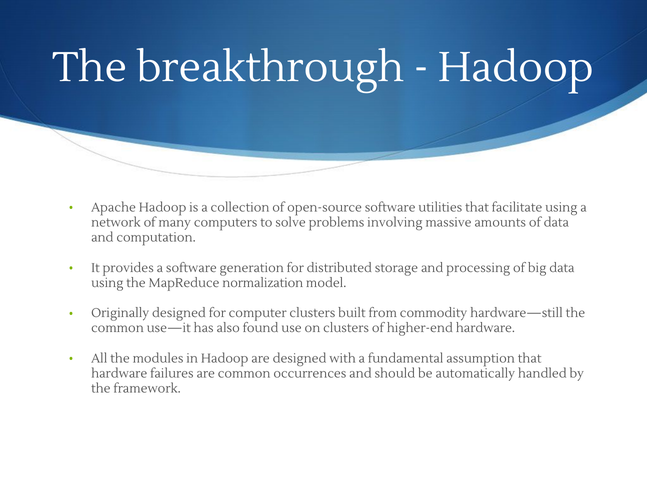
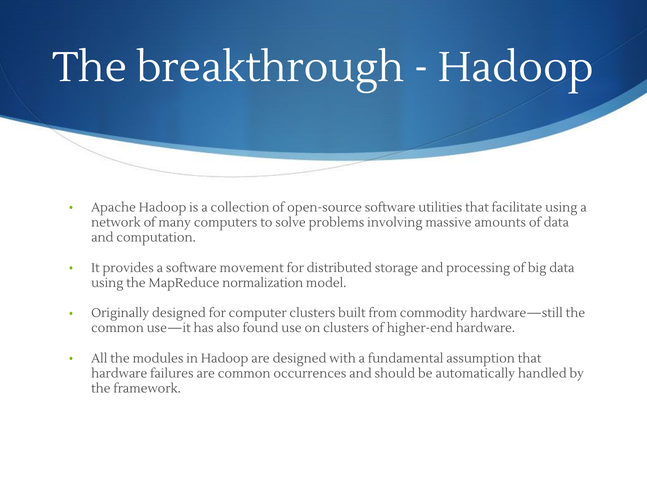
generation: generation -> movement (252, 268)
